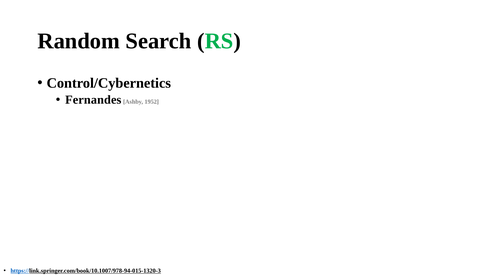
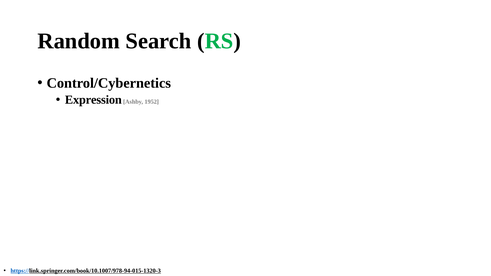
Fernandes: Fernandes -> Expression (93, 100)
